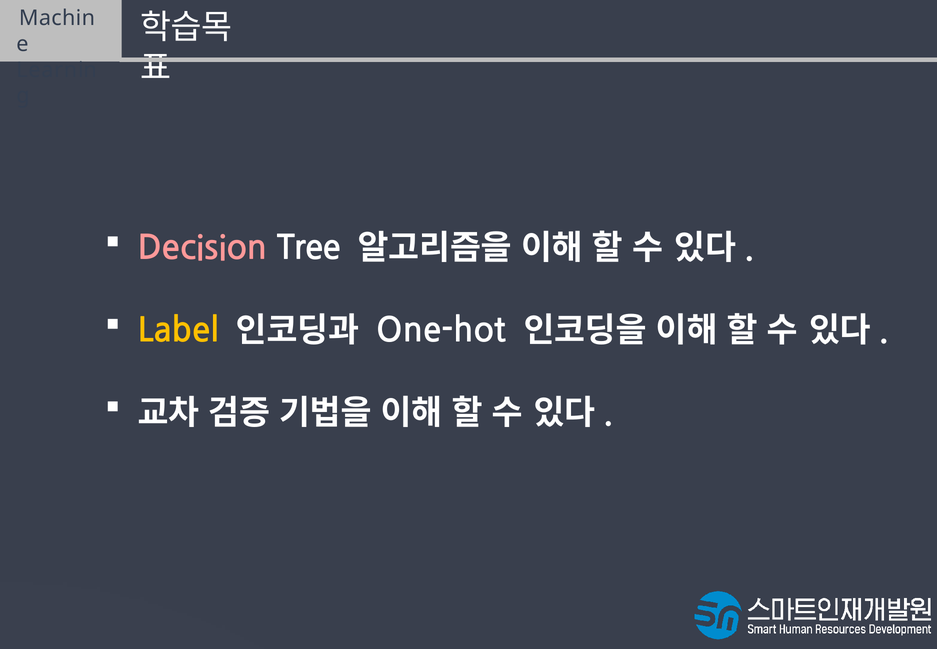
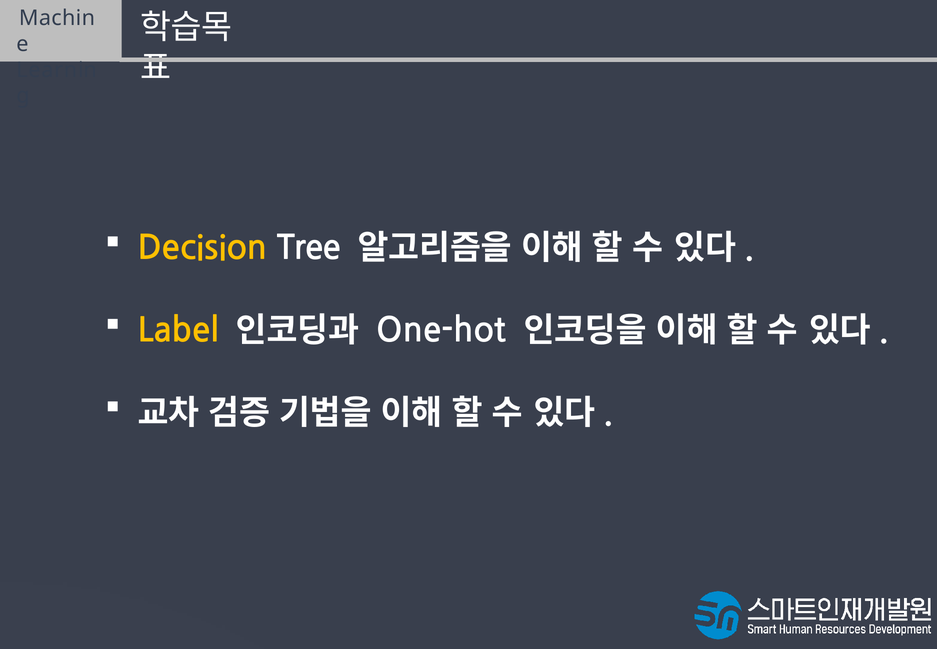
Decision colour: pink -> yellow (202, 248)
